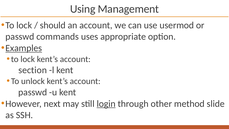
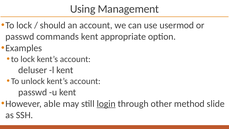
commands uses: uses -> kent (90, 37)
Examples underline: present -> none (24, 48)
section: section -> deluser (33, 70)
next: next -> able (52, 104)
